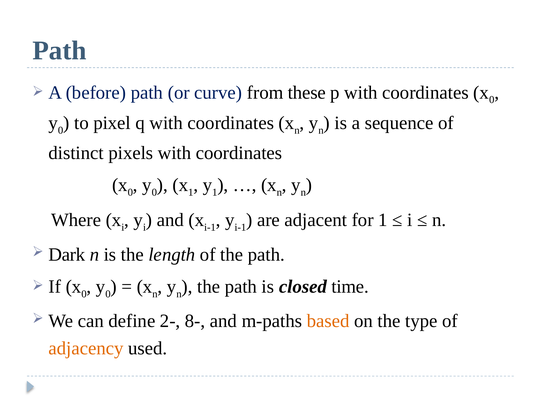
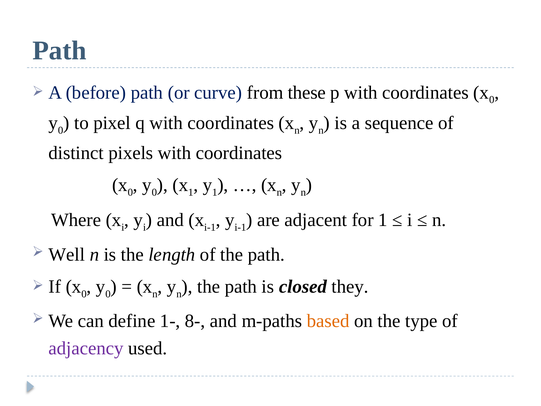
Dark: Dark -> Well (67, 254)
time: time -> they (350, 286)
2-: 2- -> 1- (170, 321)
adjacency colour: orange -> purple (86, 348)
